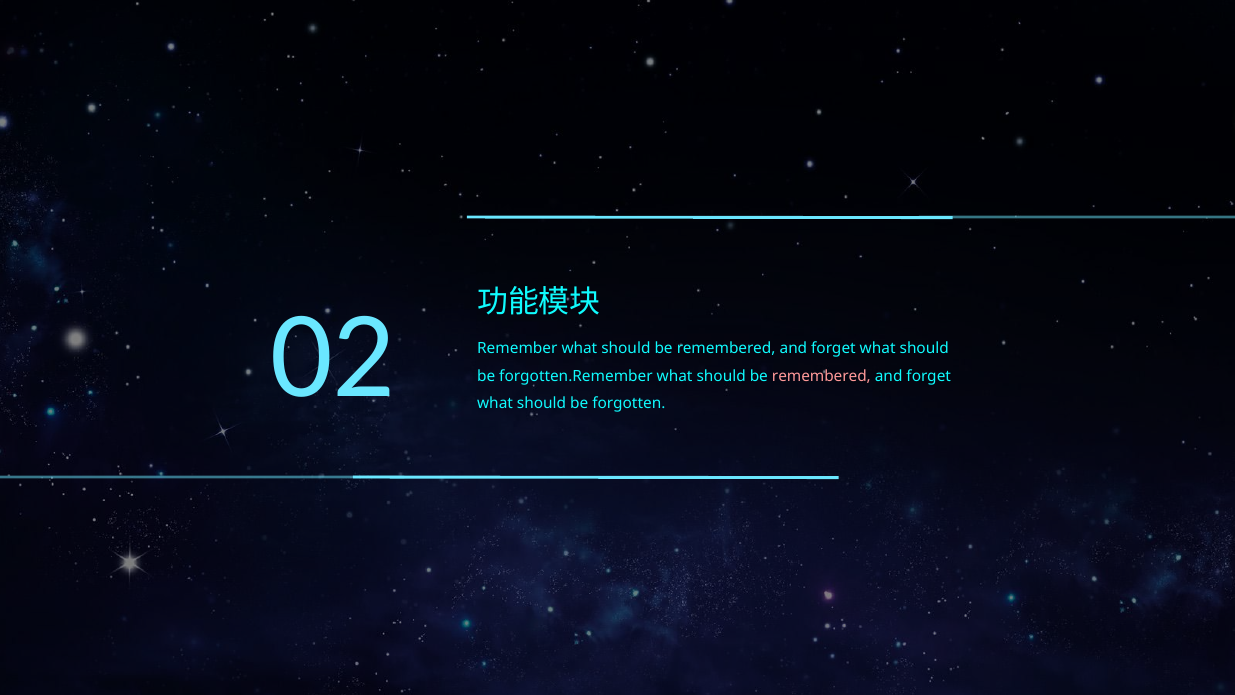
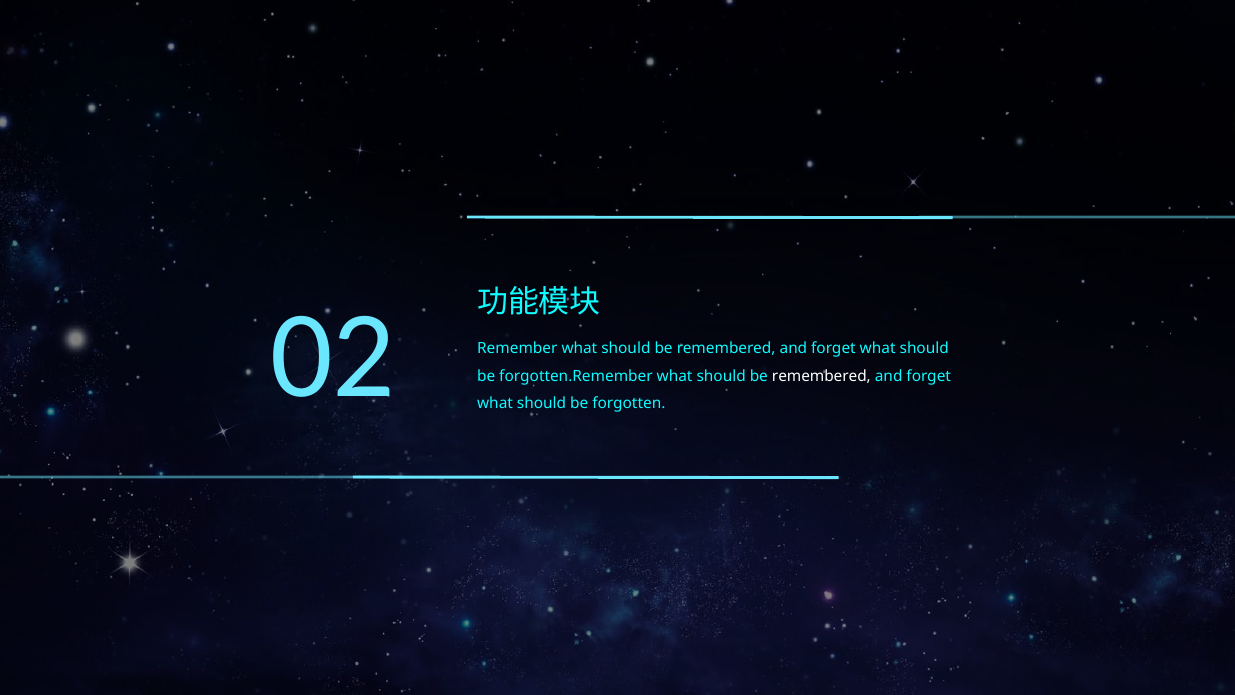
remembered colour: pink -> white (821, 376)
